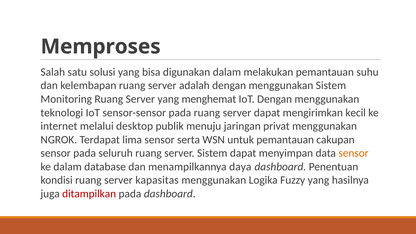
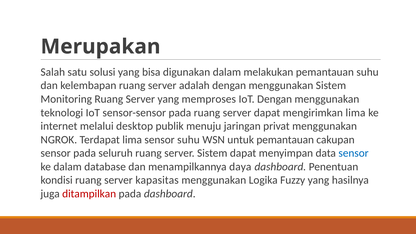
Memproses: Memproses -> Merupakan (101, 47)
menghemat: menghemat -> memproses (209, 99)
mengirimkan kecil: kecil -> lima (356, 113)
sensor serta: serta -> suhu (188, 140)
sensor colour: orange -> blue (354, 153)
